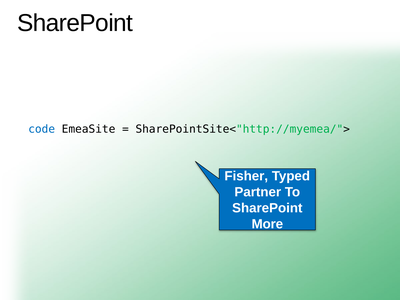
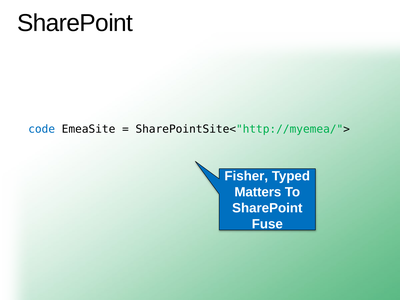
Partner: Partner -> Matters (258, 192)
More: More -> Fuse (267, 224)
